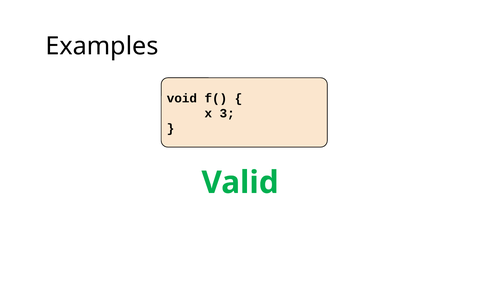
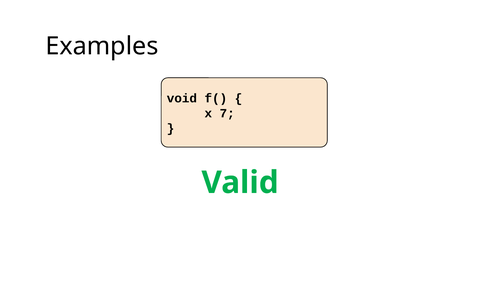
3: 3 -> 7 (227, 113)
